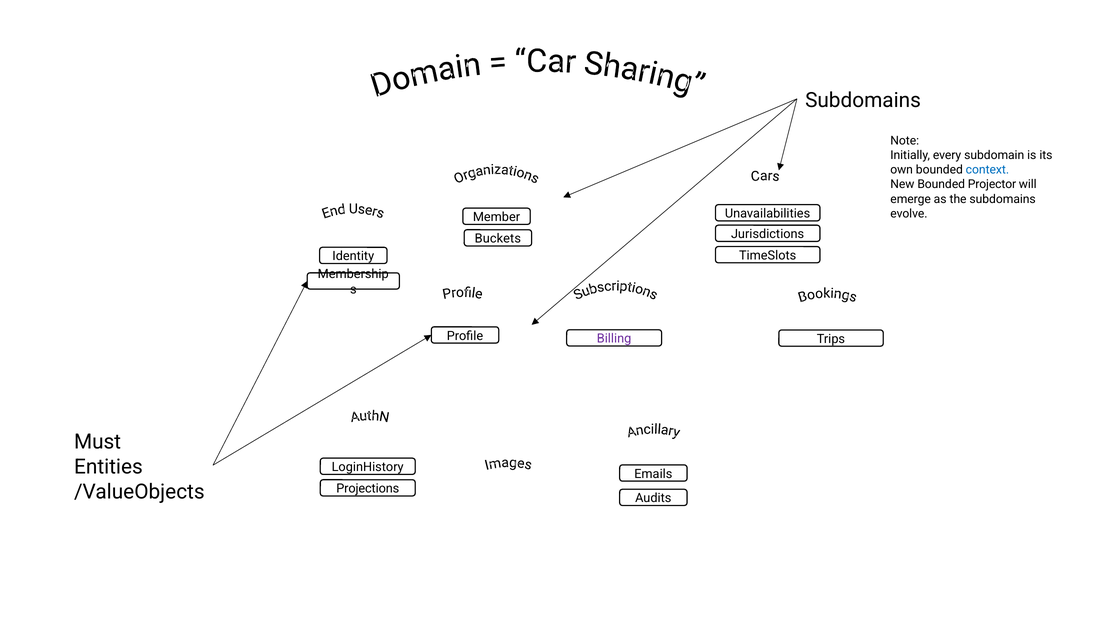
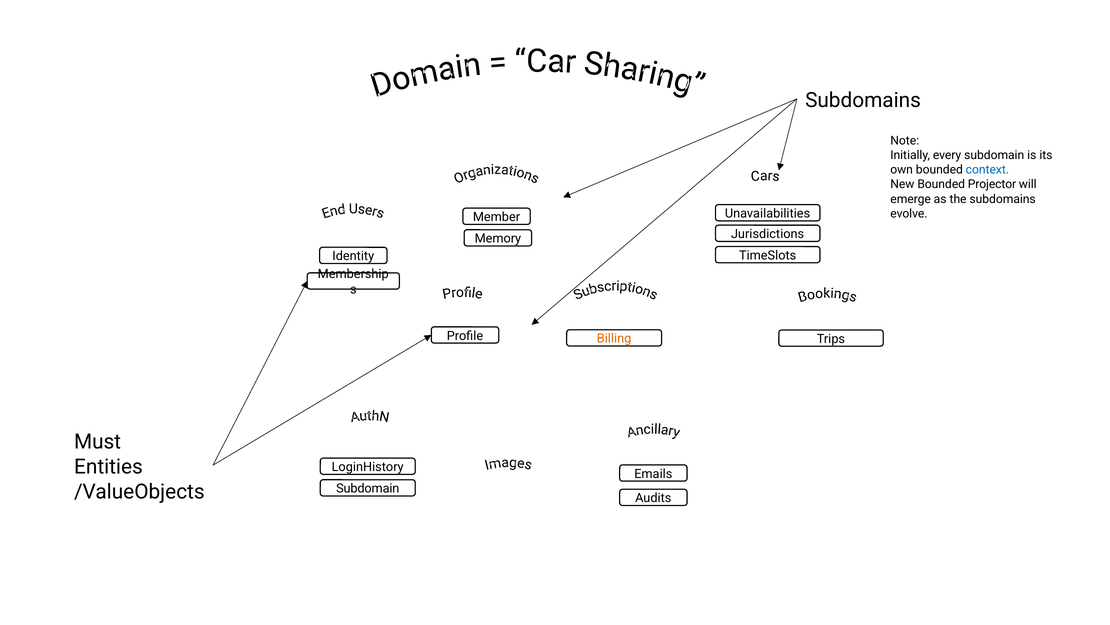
Buckets: Buckets -> Memory (498, 238)
Billing colour: purple -> orange (614, 338)
Projections: Projections -> Subdomain (368, 488)
